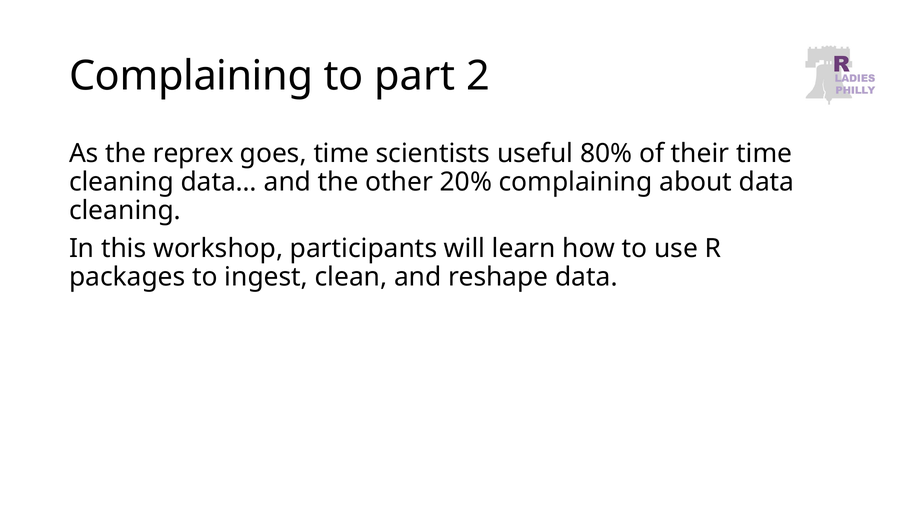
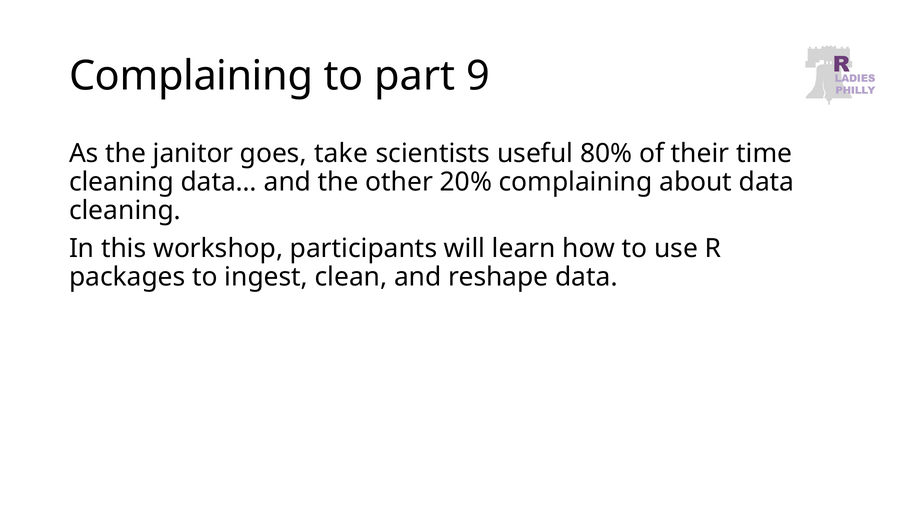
2: 2 -> 9 (478, 76)
reprex: reprex -> janitor (193, 153)
goes time: time -> take (341, 153)
